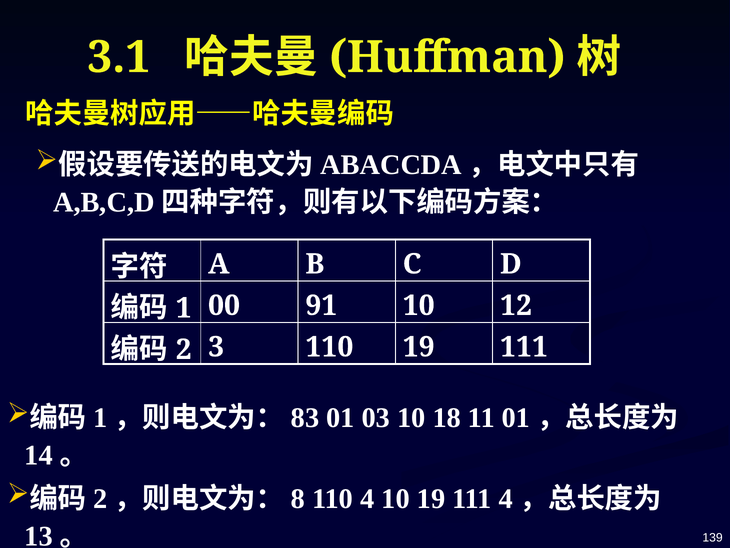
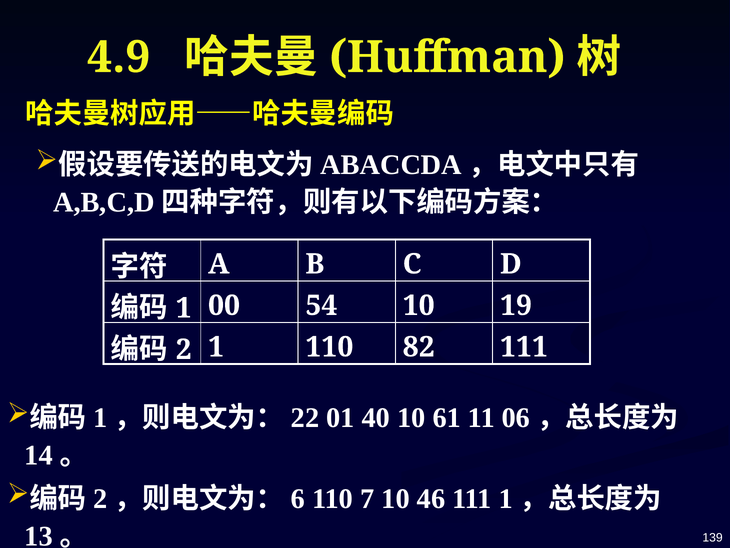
3.1: 3.1 -> 4.9 (119, 57)
91: 91 -> 54 (321, 305)
12: 12 -> 19 (516, 305)
3: 3 -> 1 (216, 347)
110 19: 19 -> 82 (419, 347)
83: 83 -> 22 (305, 418)
03: 03 -> 40 (376, 418)
18: 18 -> 61 (447, 418)
11 01: 01 -> 06 (516, 418)
8: 8 -> 6 (298, 498)
110 4: 4 -> 7 (367, 498)
10 19: 19 -> 46 (431, 498)
111 4: 4 -> 1 (506, 498)
